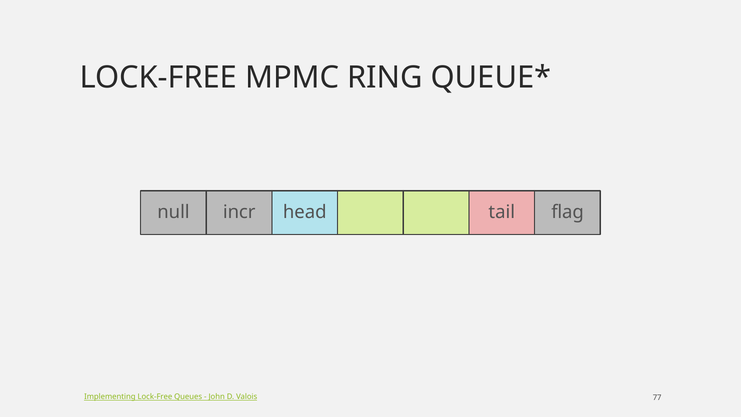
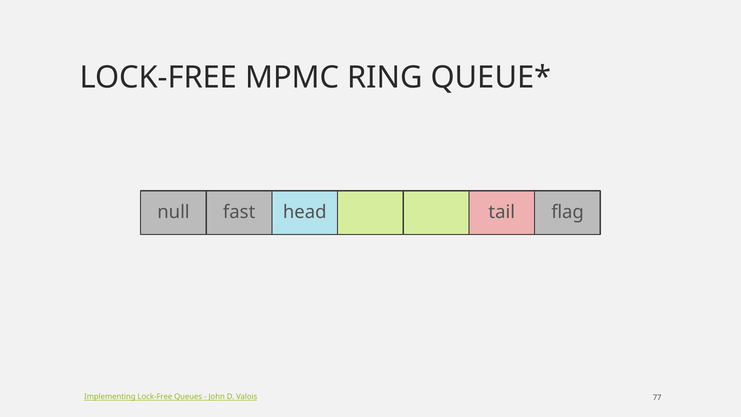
incr: incr -> fast (239, 212)
